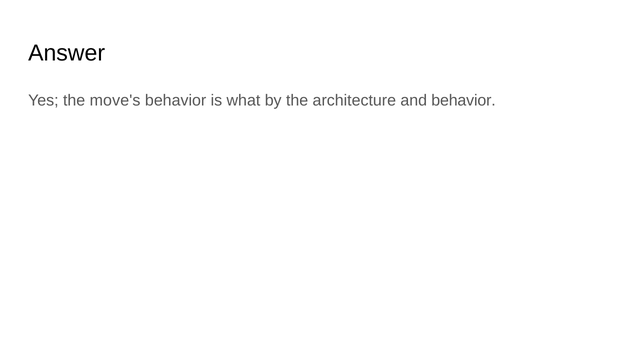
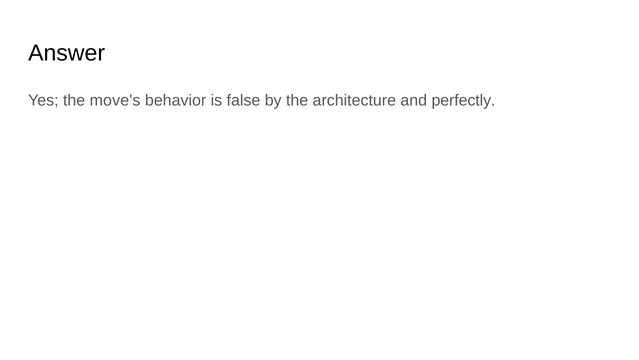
what: what -> false (243, 100)
and behavior: behavior -> perfectly (463, 100)
